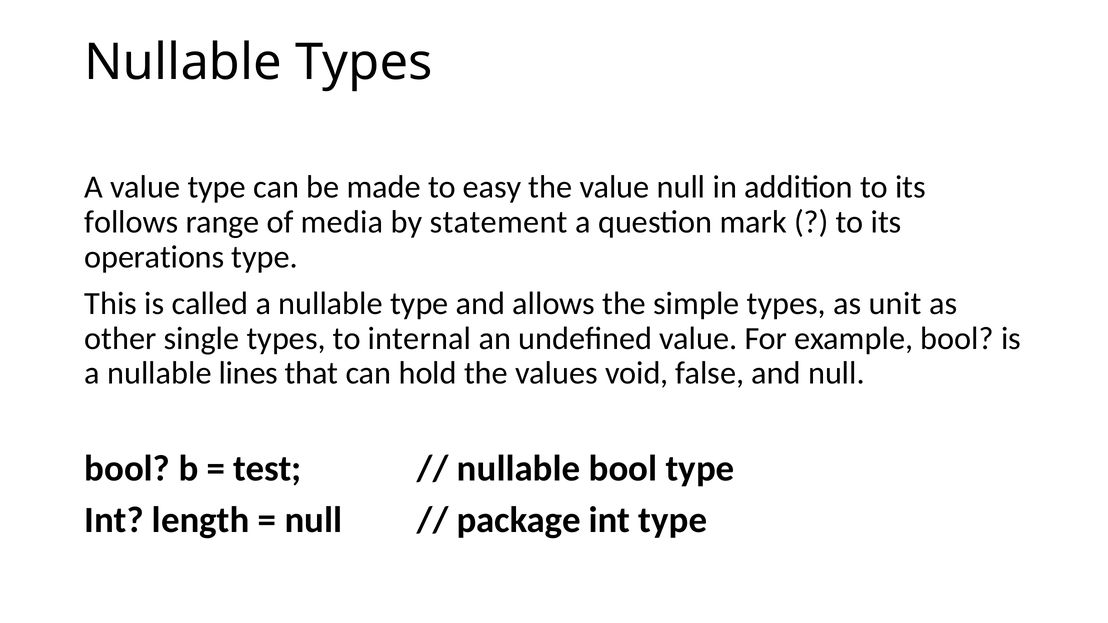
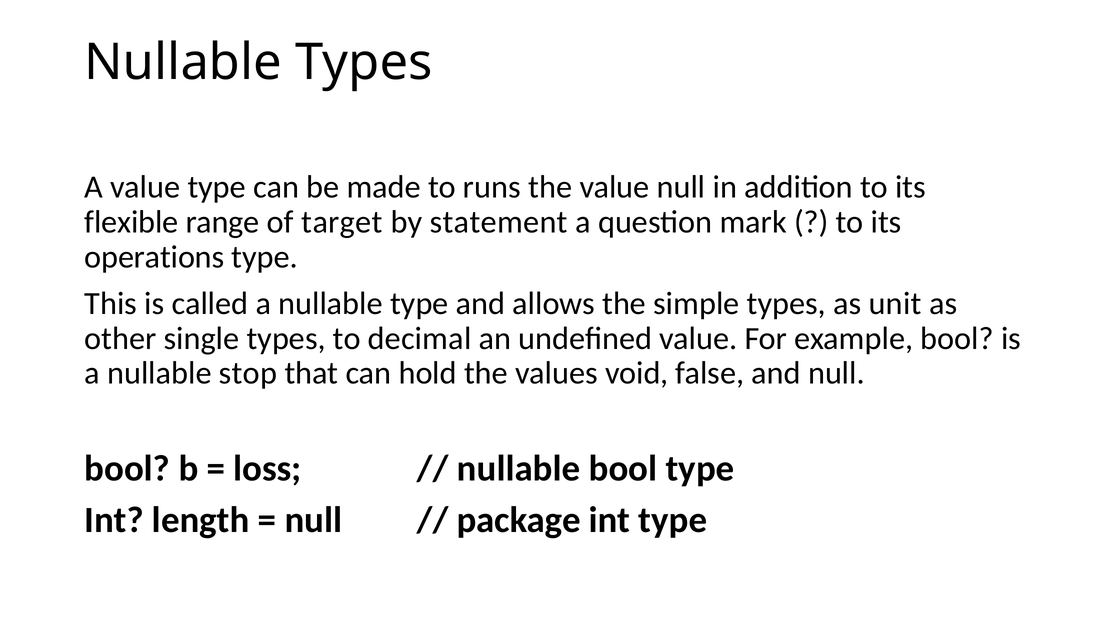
easy: easy -> runs (492, 187)
follows: follows -> flexible (131, 222)
media: media -> target (342, 222)
internal: internal -> decimal (420, 339)
lines: lines -> stop (248, 373)
test: test -> loss (267, 469)
